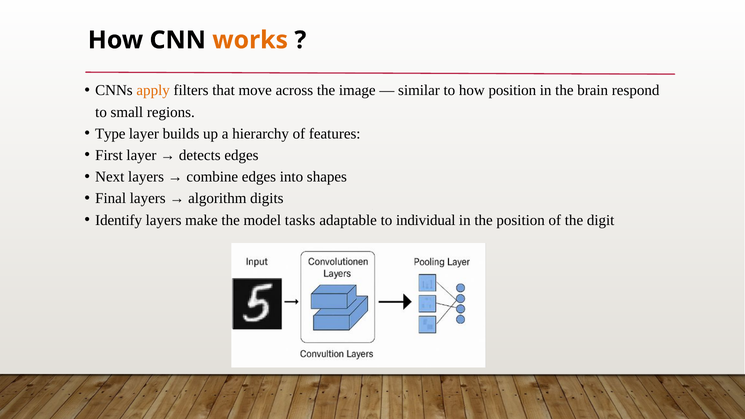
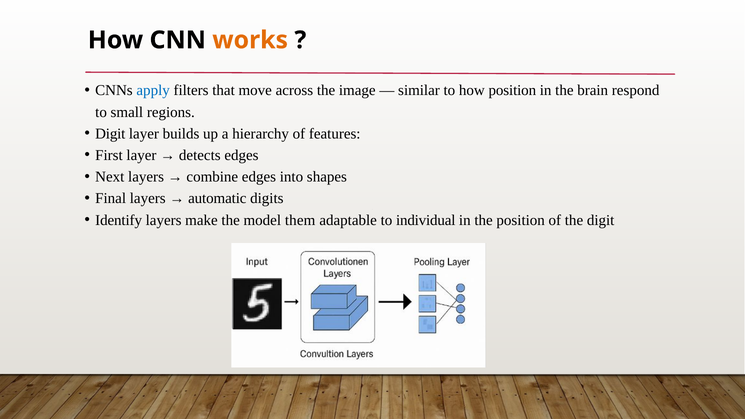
apply colour: orange -> blue (153, 91)
Type: Type -> Digit (110, 134)
algorithm: algorithm -> automatic (217, 199)
tasks: tasks -> them (300, 220)
